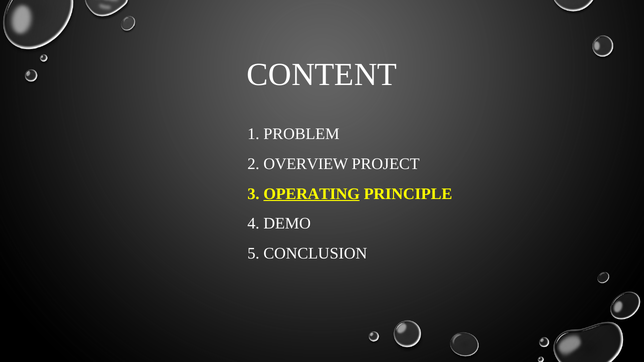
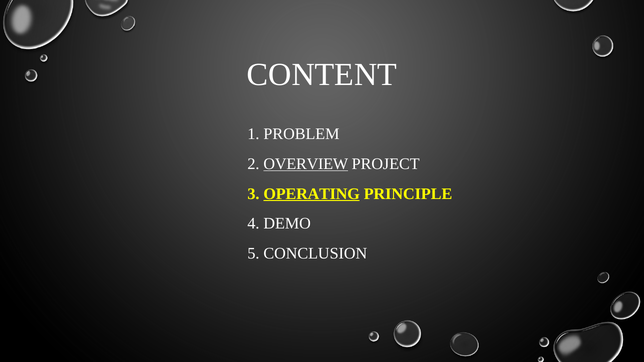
OVERVIEW underline: none -> present (306, 164)
